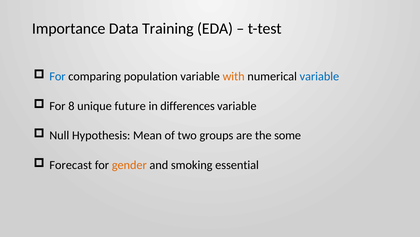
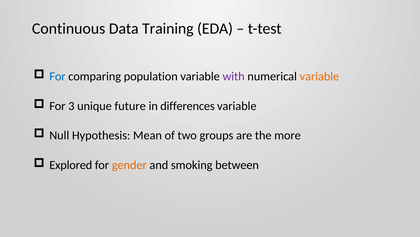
Importance: Importance -> Continuous (69, 29)
with colour: orange -> purple (234, 76)
variable colour: blue -> orange (319, 76)
8: 8 -> 3 (71, 106)
some: some -> more (288, 135)
Forecast: Forecast -> Explored (71, 165)
essential: essential -> between (237, 165)
